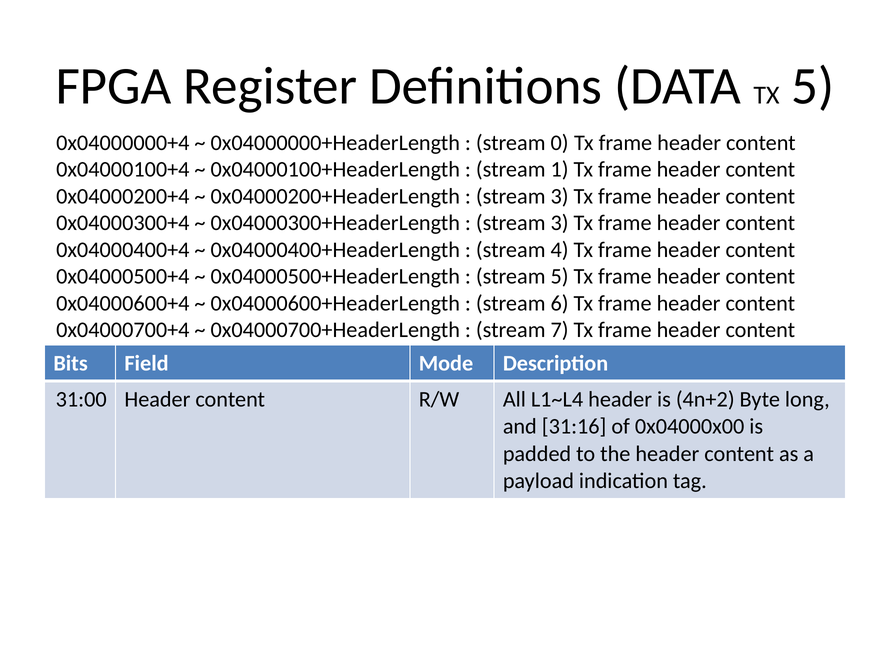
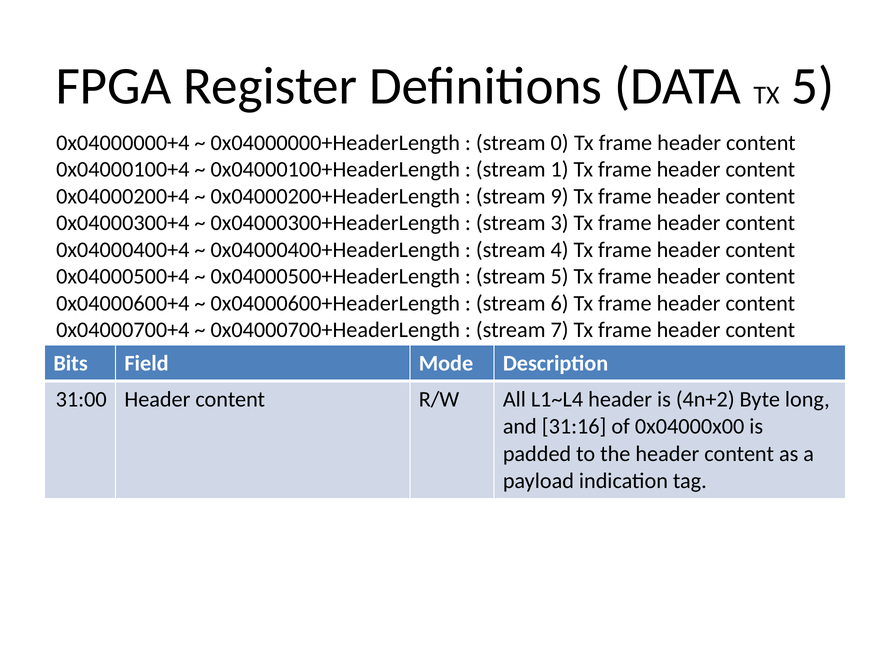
3: 3 -> 9 (560, 196)
